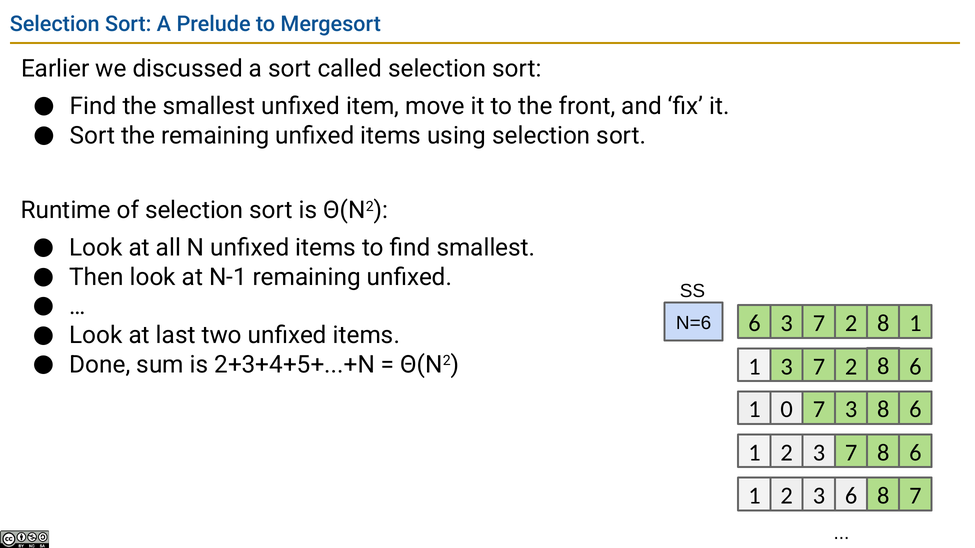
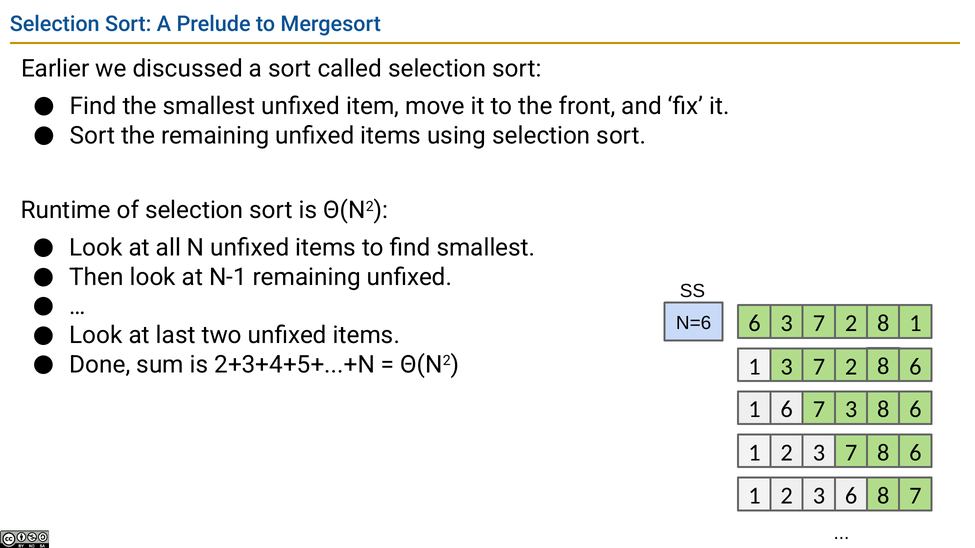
1 0: 0 -> 6 (787, 410)
